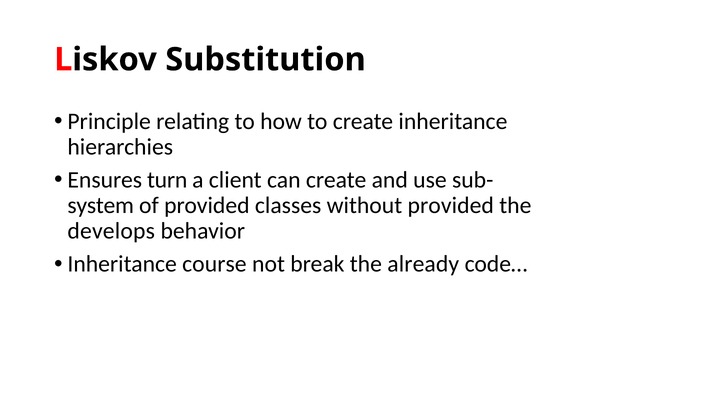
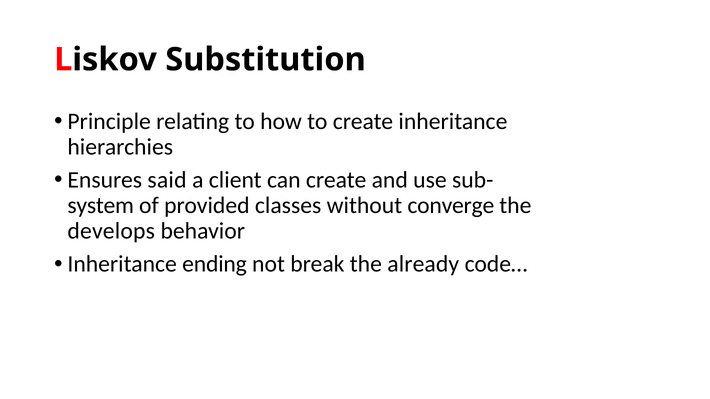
turn: turn -> said (167, 180)
without provided: provided -> converge (451, 206)
course: course -> ending (215, 264)
